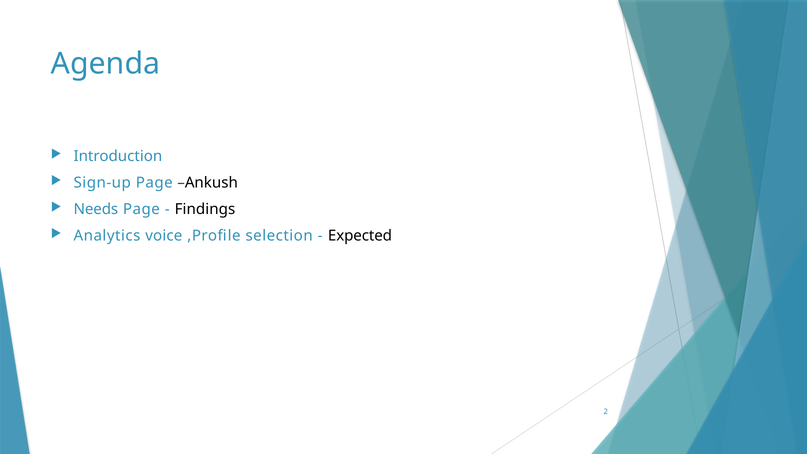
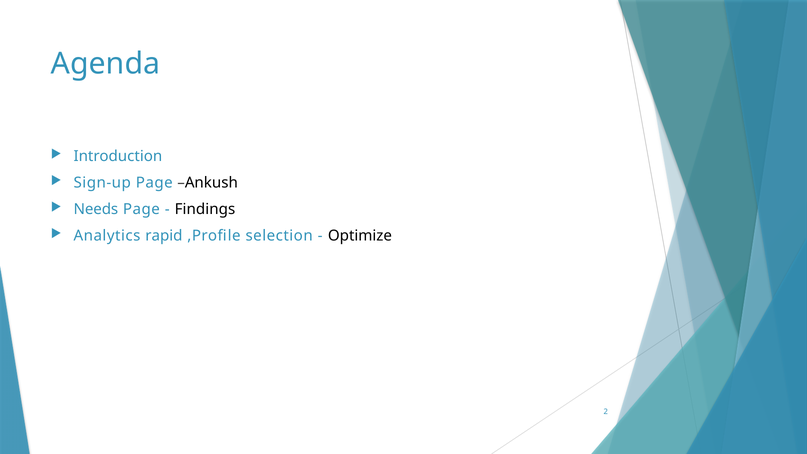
voice: voice -> rapid (164, 236)
Expected: Expected -> Optimize (360, 236)
